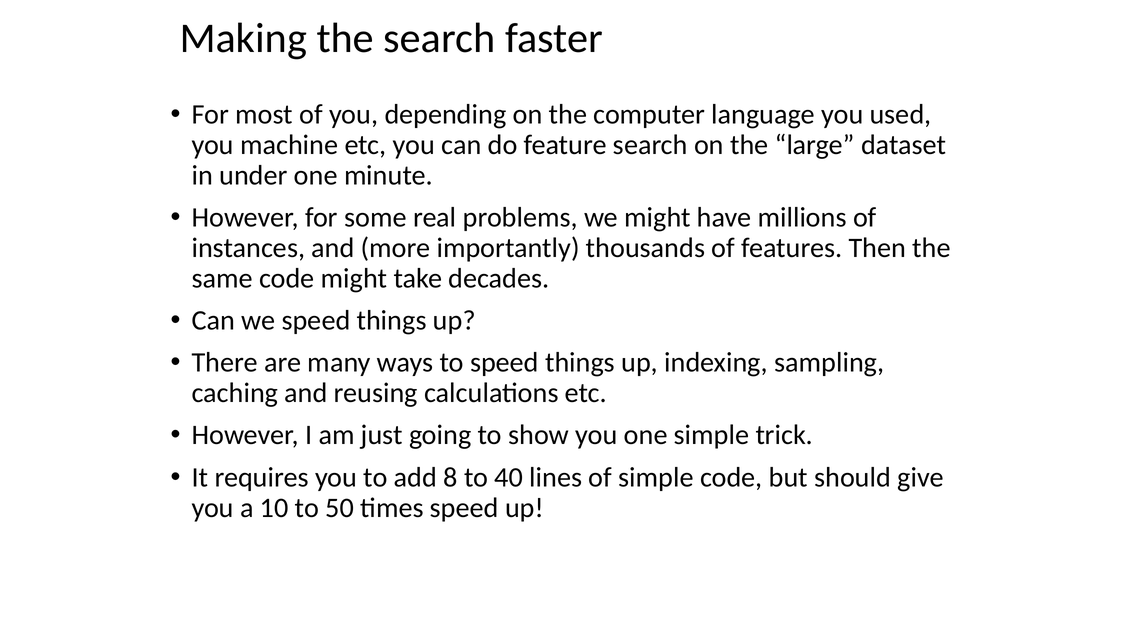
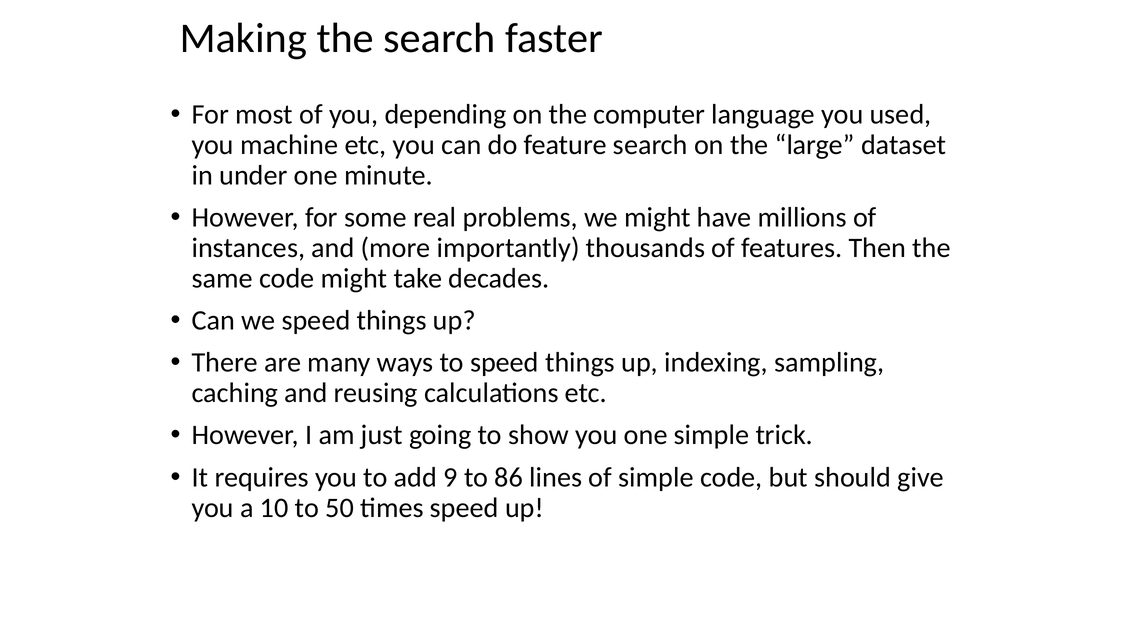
8: 8 -> 9 (451, 478)
40: 40 -> 86 (509, 478)
